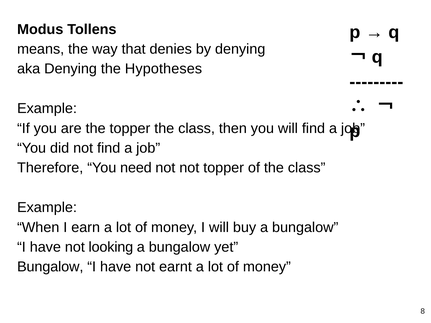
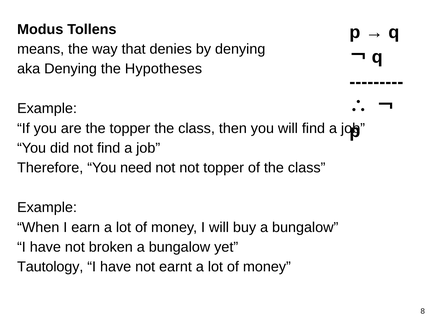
looking: looking -> broken (111, 247)
Bungalow: Bungalow -> Tautology (50, 267)
